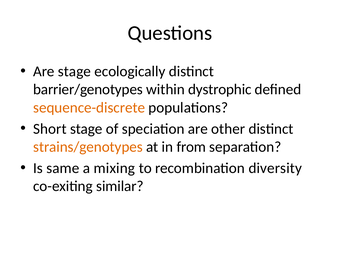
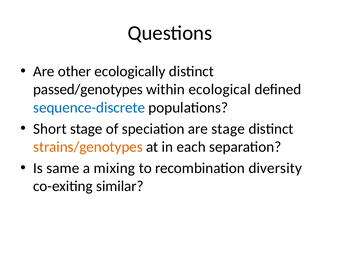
Are stage: stage -> other (75, 71)
barrier/genotypes: barrier/genotypes -> passed/genotypes (88, 89)
dystrophic: dystrophic -> ecological (220, 89)
sequence-discrete colour: orange -> blue (89, 108)
are other: other -> stage (228, 129)
from: from -> each (191, 147)
